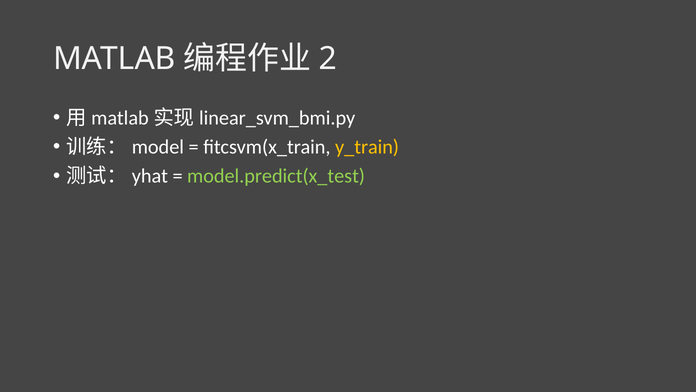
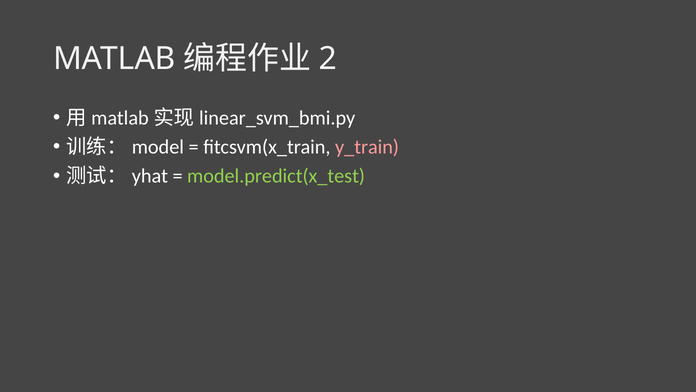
y_train colour: yellow -> pink (367, 147)
